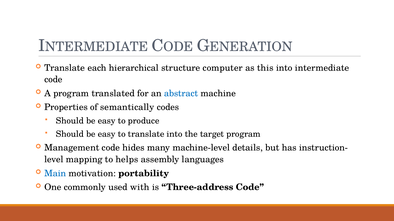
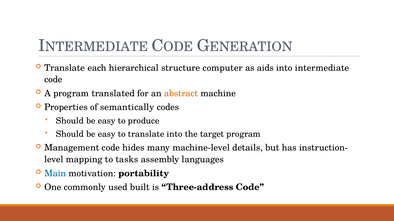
this: this -> aids (265, 68)
abstract colour: blue -> orange (181, 94)
helps: helps -> tasks (127, 160)
with: with -> built (140, 188)
